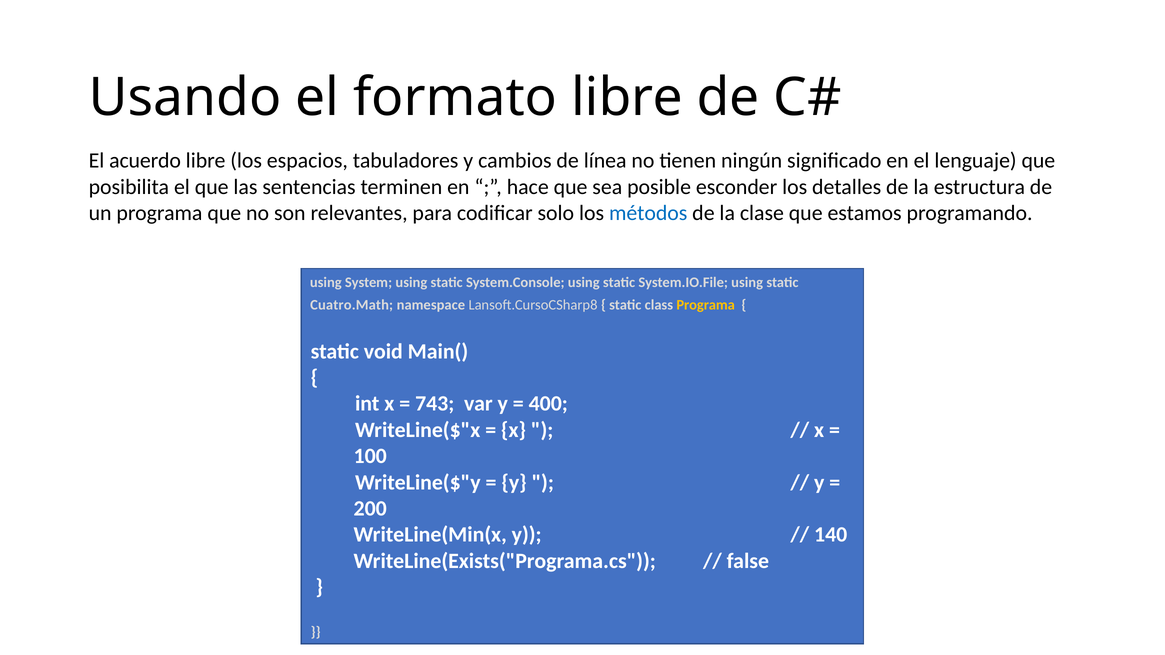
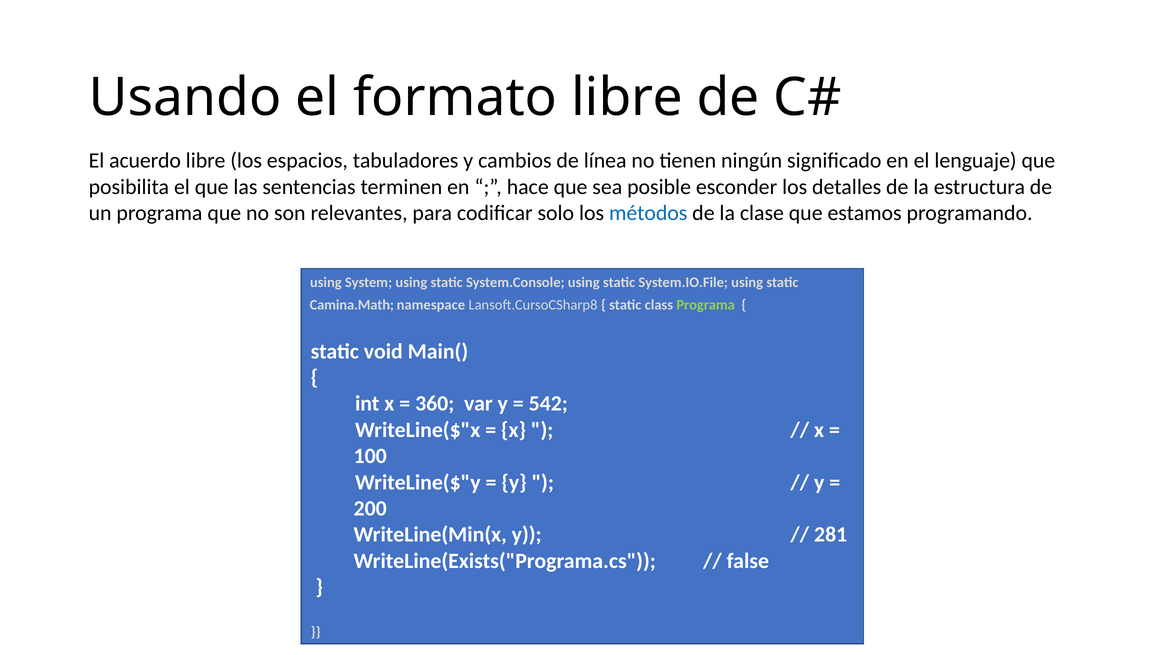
Cuatro.Math: Cuatro.Math -> Camina.Math (352, 305)
Programa colour: yellow -> light green (706, 305)
743: 743 -> 360 (435, 404)
400: 400 -> 542 (548, 404)
140: 140 -> 281 (831, 535)
